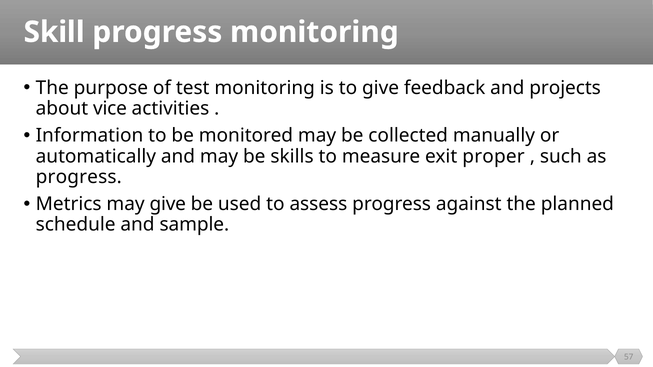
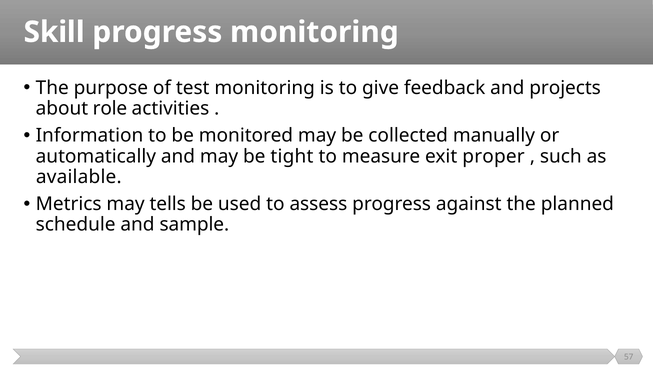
vice: vice -> role (110, 108)
skills: skills -> tight (292, 156)
progress: progress -> available (79, 177)
may give: give -> tells (168, 204)
